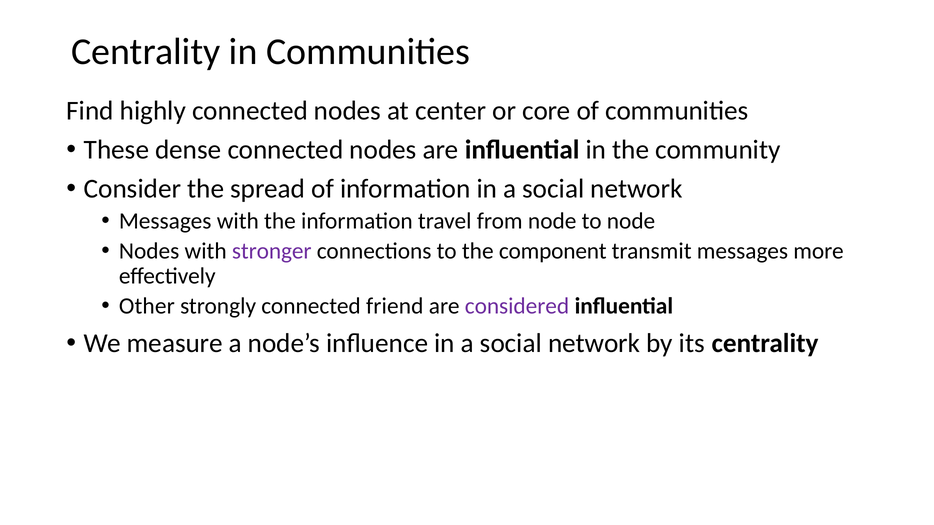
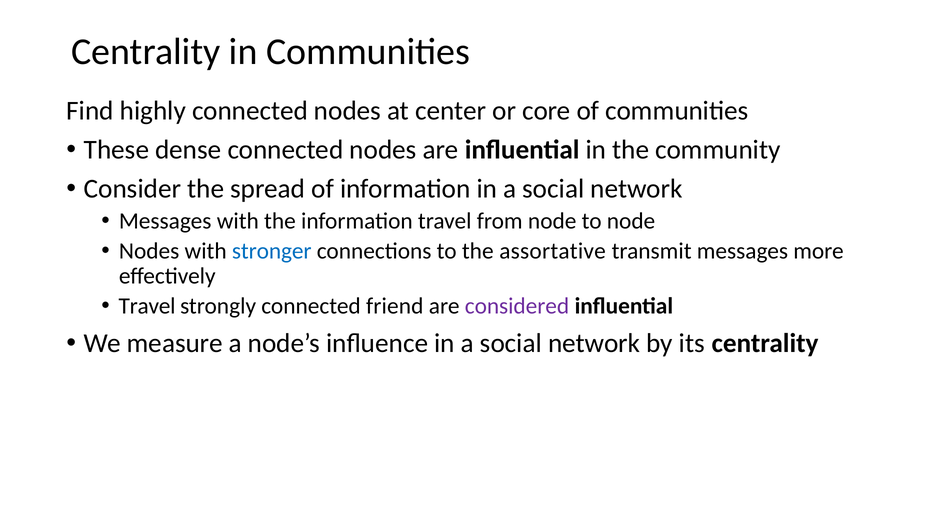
stronger colour: purple -> blue (272, 251)
component: component -> assortative (553, 251)
Other: Other -> Travel (147, 306)
